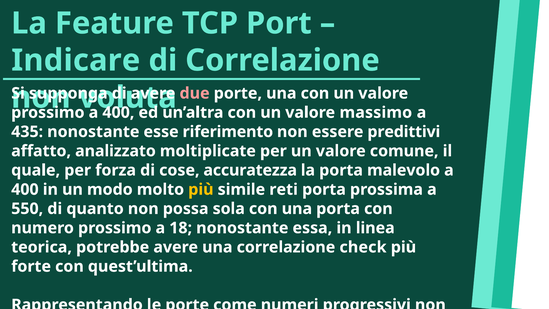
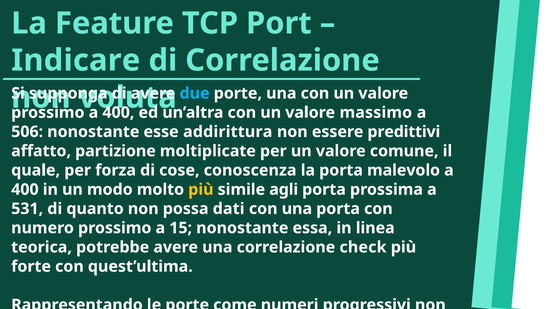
due colour: pink -> light blue (195, 93)
435: 435 -> 506 (27, 132)
riferimento: riferimento -> addirittura (228, 132)
analizzato: analizzato -> partizione (115, 151)
accuratezza: accuratezza -> conoscenza (250, 170)
simile reti: reti -> agli (284, 189)
550: 550 -> 531 (27, 209)
sola: sola -> dati (229, 209)
18: 18 -> 15 (181, 228)
